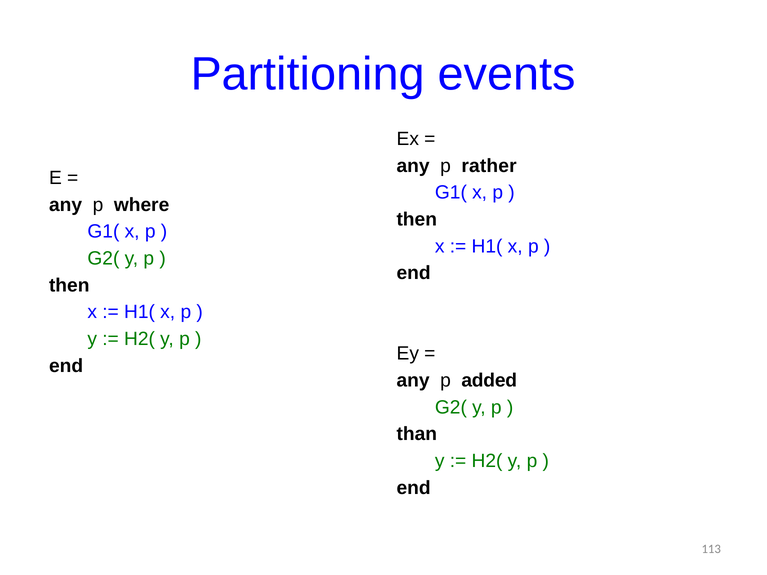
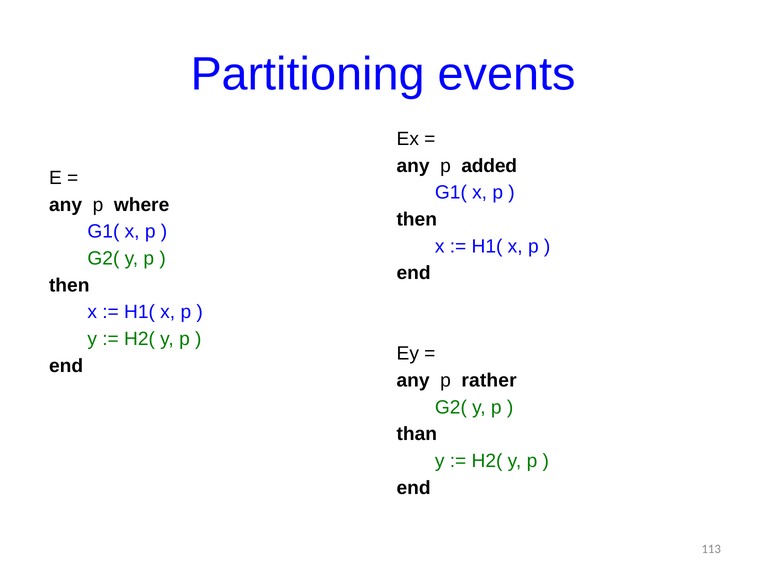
rather: rather -> added (489, 166)
added: added -> rather (489, 381)
